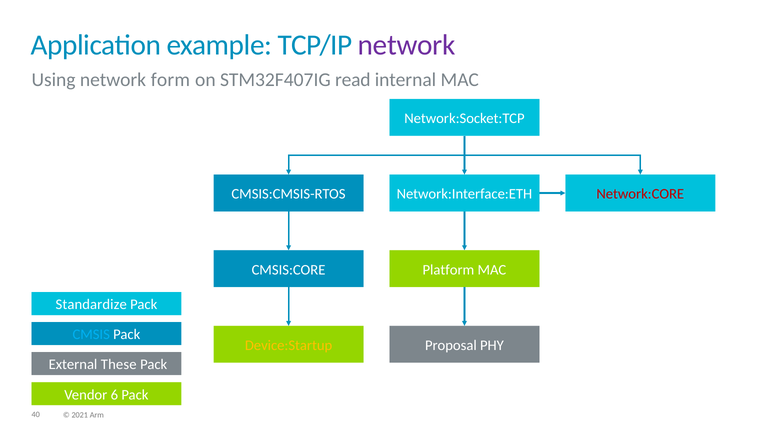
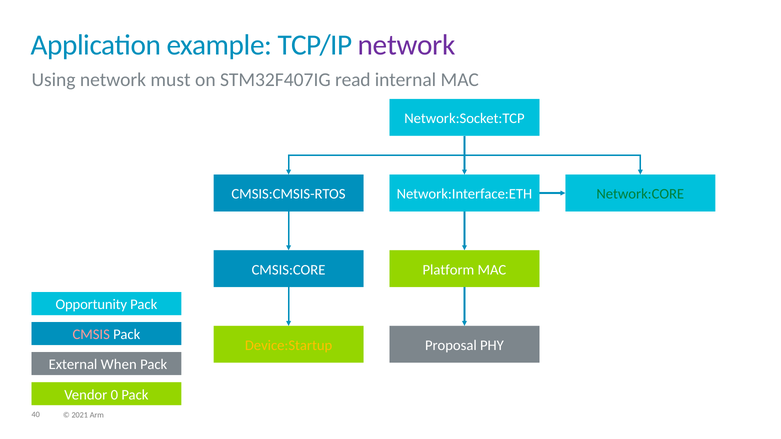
form: form -> must (171, 80)
Network:CORE colour: red -> green (640, 194)
Standardize: Standardize -> Opportunity (91, 305)
CMSIS colour: light blue -> pink (91, 335)
These: These -> When (119, 365)
6: 6 -> 0 (114, 395)
